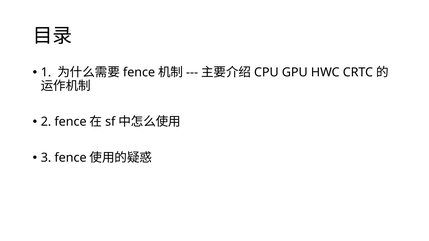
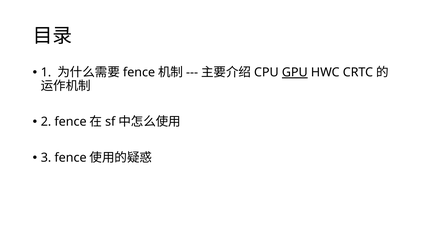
GPU underline: none -> present (295, 73)
